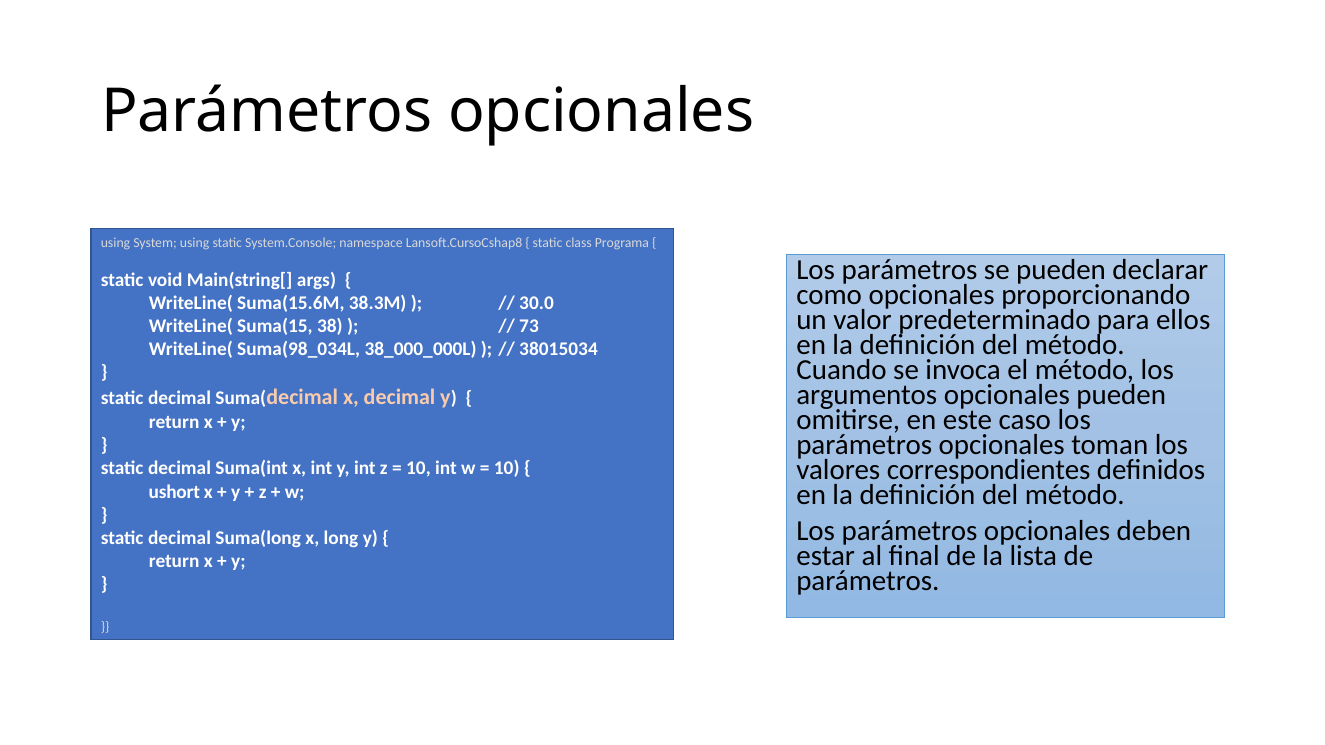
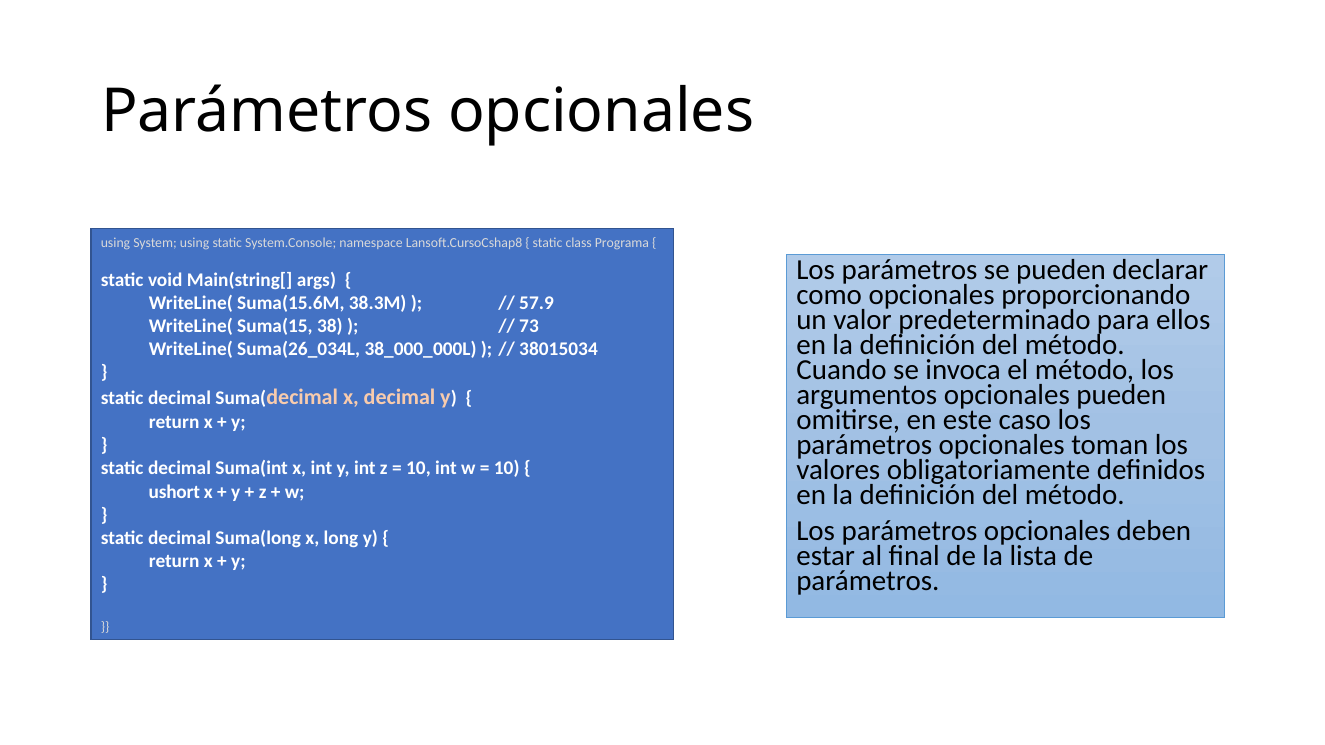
30.0: 30.0 -> 57.9 (536, 303)
Suma(98_034L: Suma(98_034L -> Suma(26_034L (299, 349)
correspondientes: correspondientes -> obligatoriamente (989, 470)
